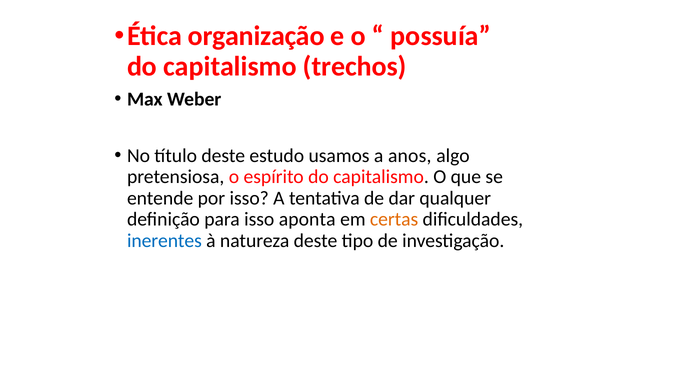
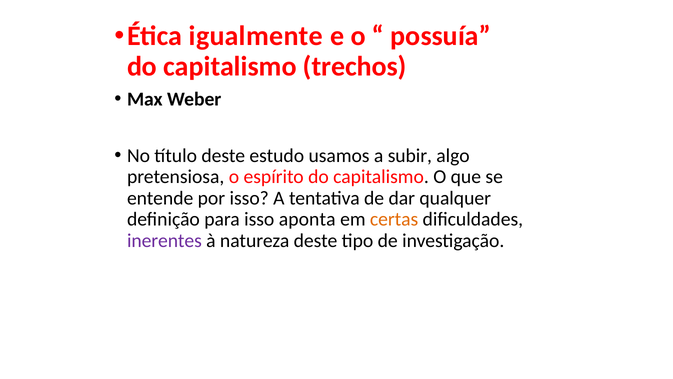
organização: organização -> igualmente (256, 36)
anos: anos -> subir (410, 155)
inerentes colour: blue -> purple (164, 240)
